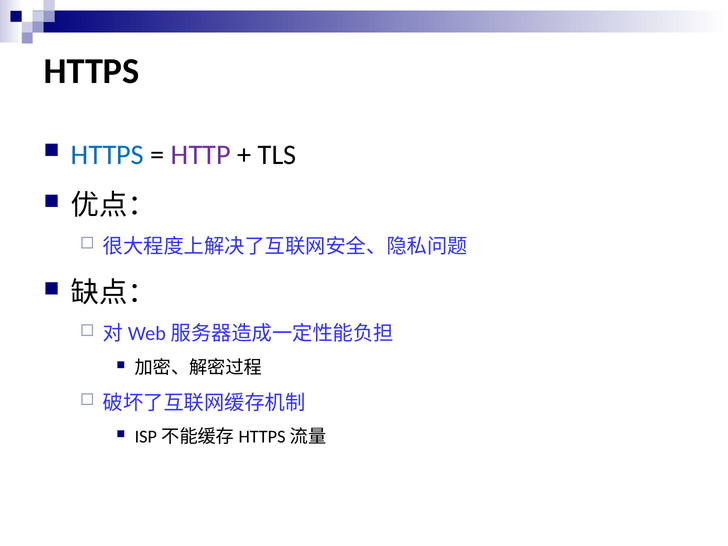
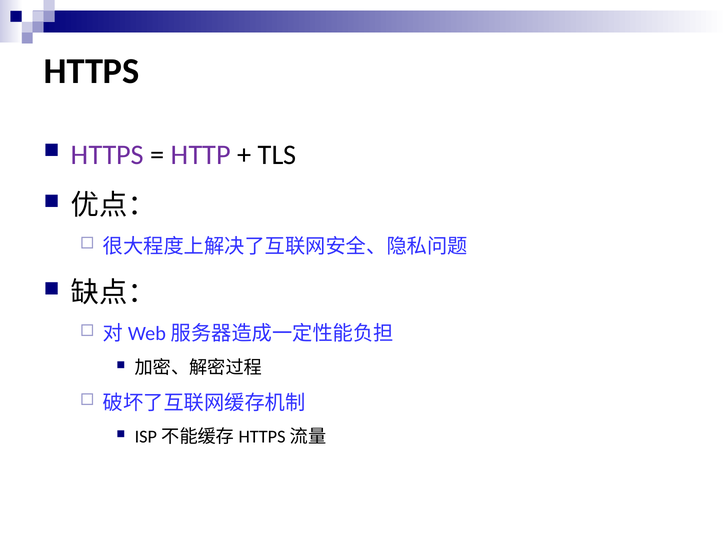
HTTPS colour: blue -> purple (107, 155)
